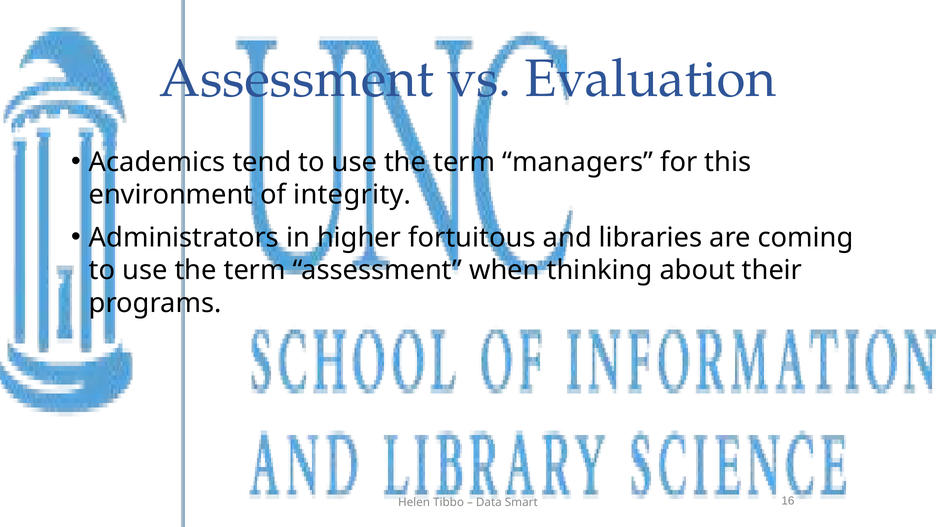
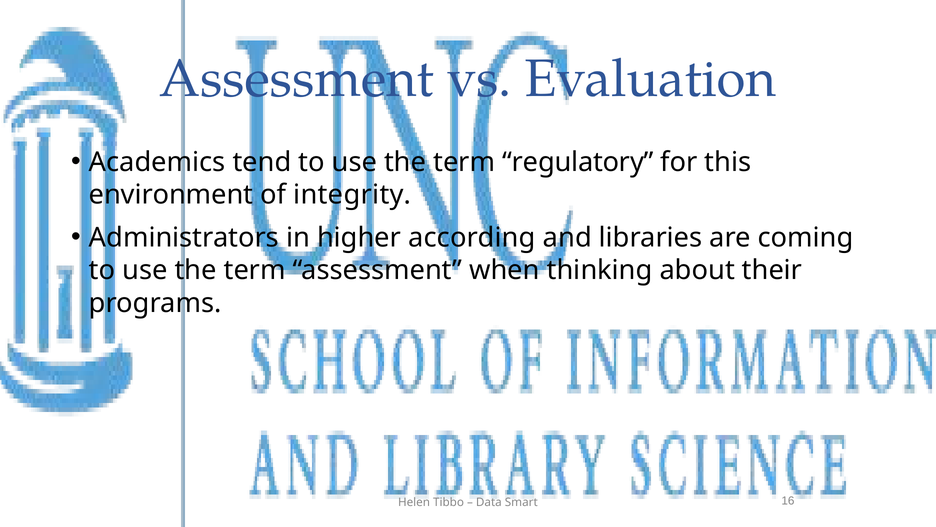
managers: managers -> regulatory (578, 162)
fortuitous: fortuitous -> according (472, 237)
